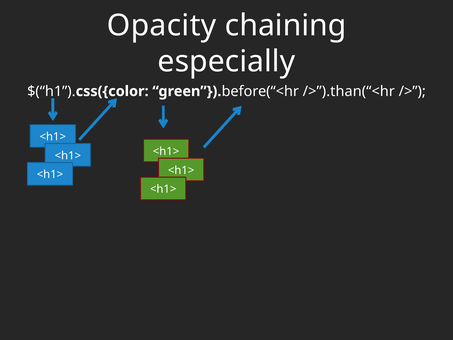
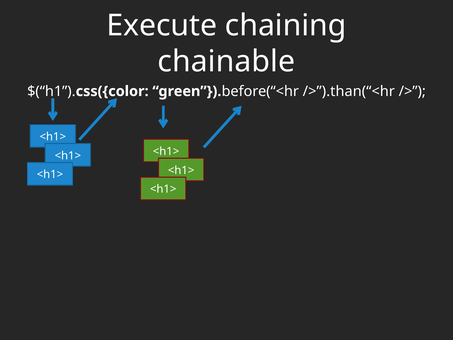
Opacity: Opacity -> Execute (162, 25)
especially: especially -> chainable (226, 62)
